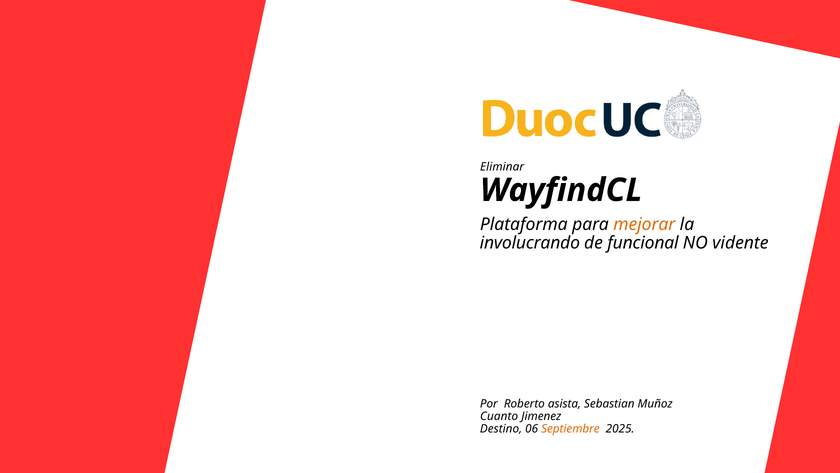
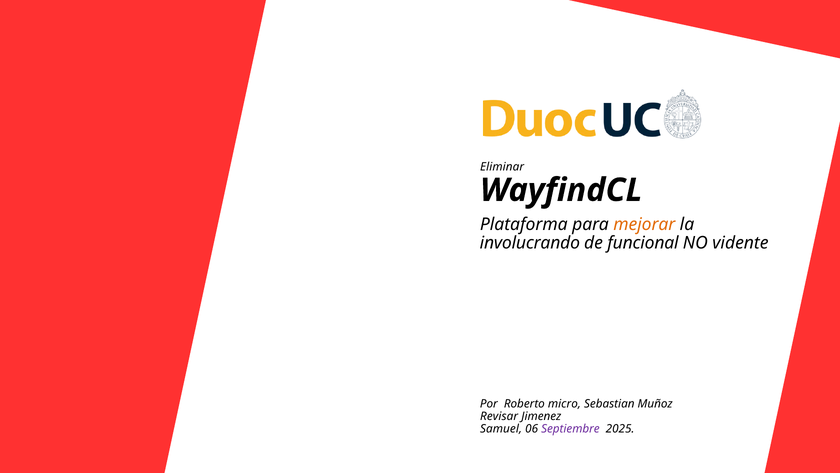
asista: asista -> micro (564, 404)
Cuanto: Cuanto -> Revisar (499, 416)
Destino: Destino -> Samuel (501, 428)
Septiembre colour: orange -> purple (570, 428)
